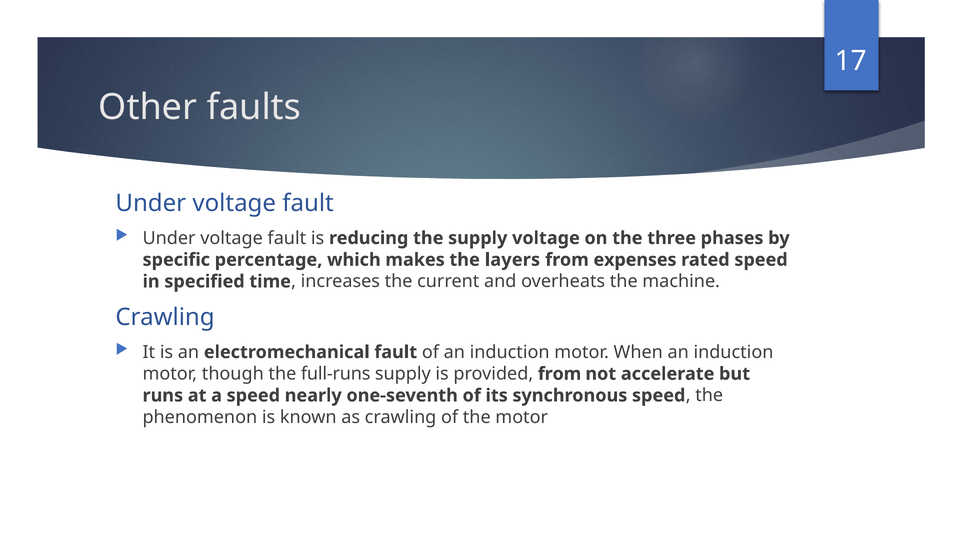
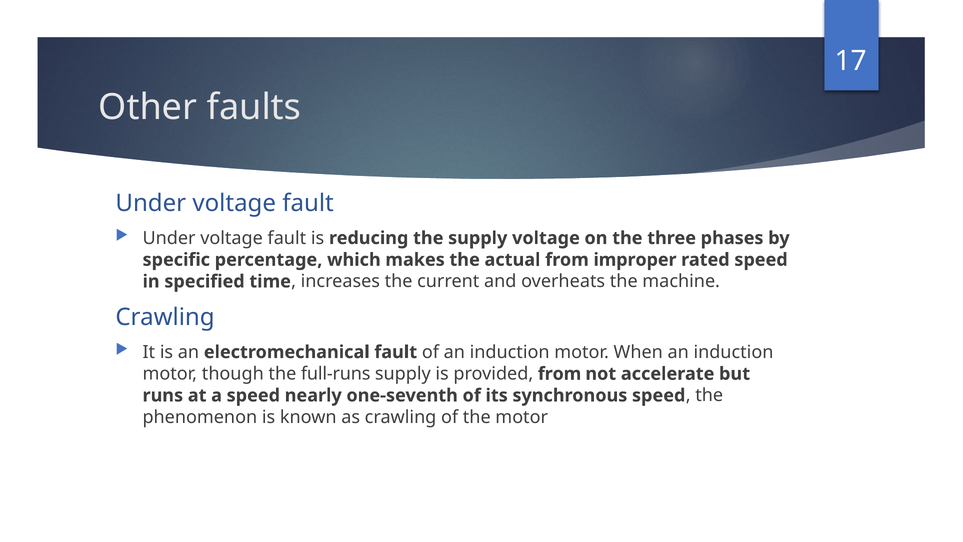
layers: layers -> actual (512, 260)
expenses: expenses -> improper (635, 260)
